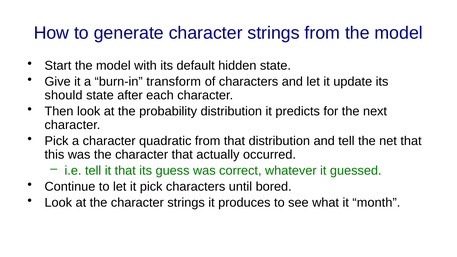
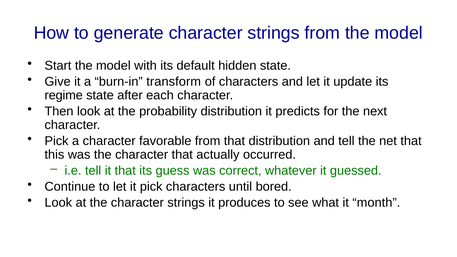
should: should -> regime (64, 95)
quadratic: quadratic -> favorable (165, 141)
